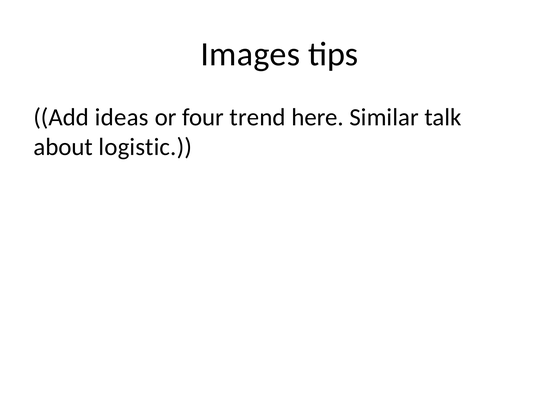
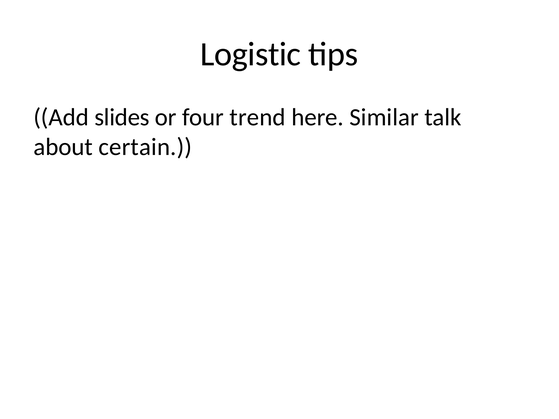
Images: Images -> Logistic (251, 54)
ideas: ideas -> slides (122, 117)
logistic: logistic -> certain (145, 147)
